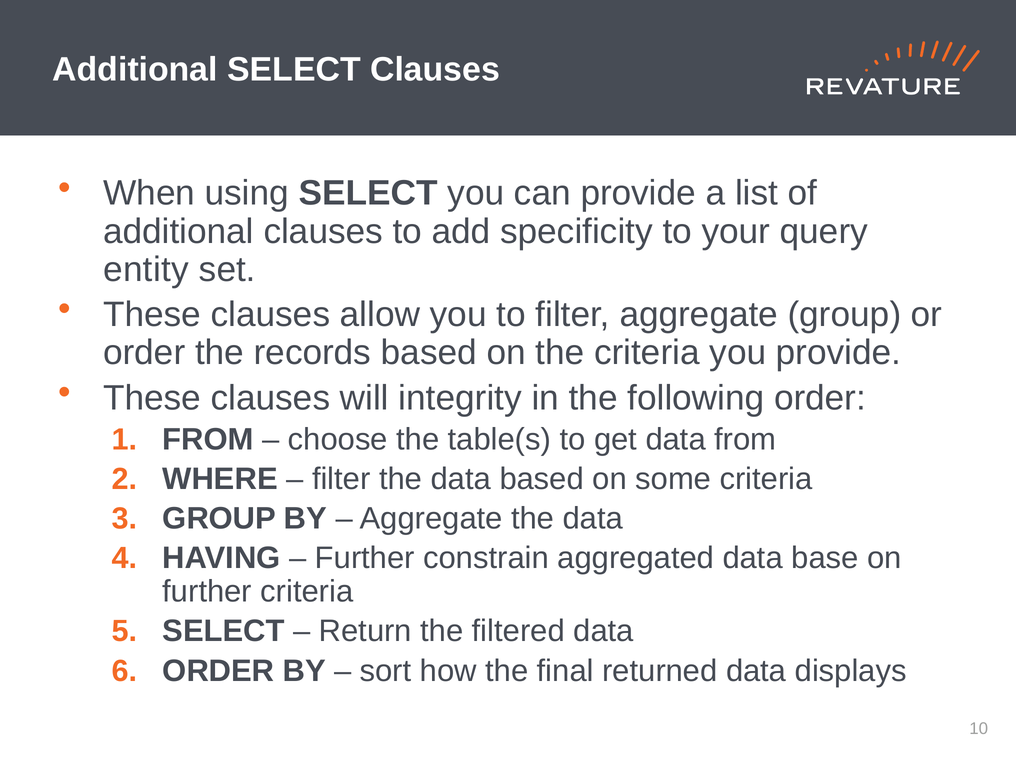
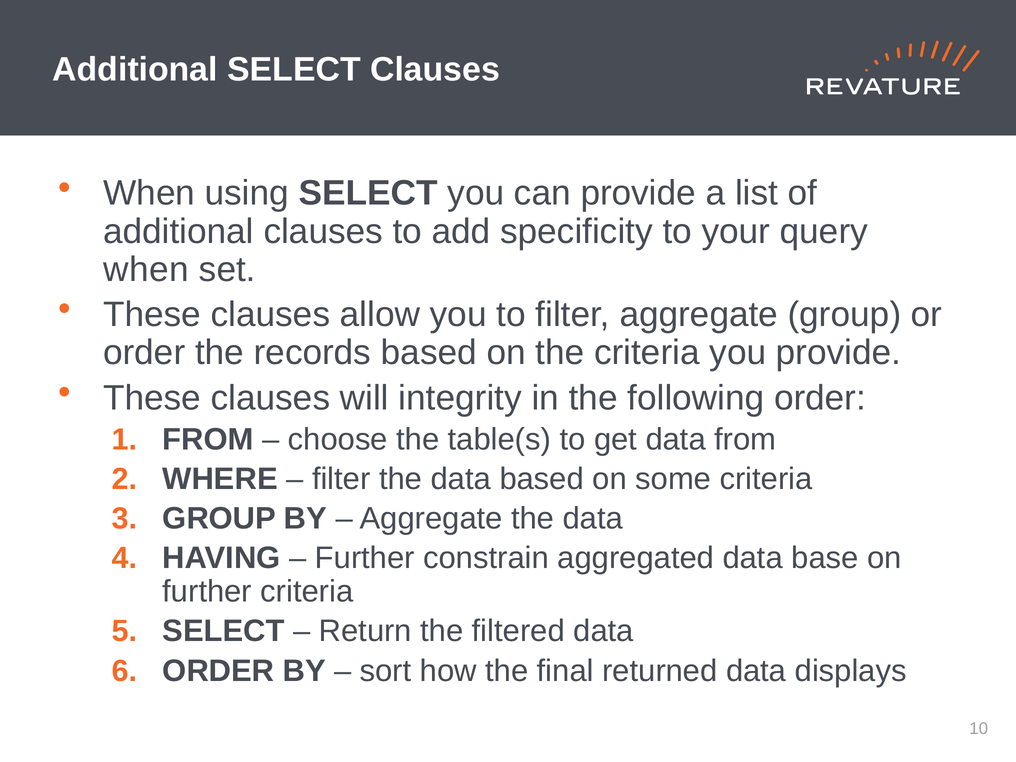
entity: entity -> when (146, 269)
